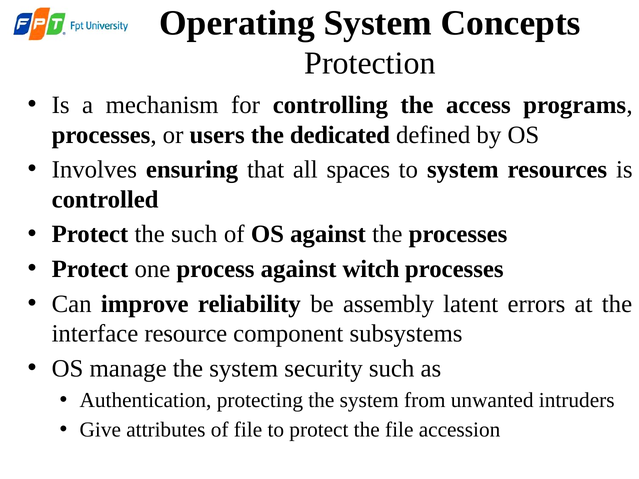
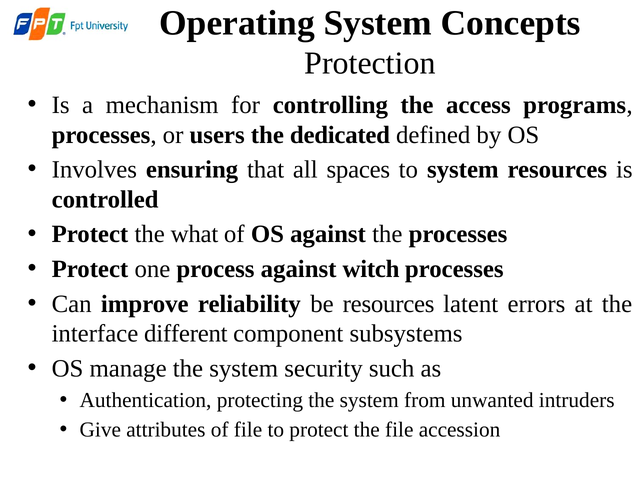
the such: such -> what (195, 234)
be assembly: assembly -> resources (389, 304)
resource: resource -> different (186, 334)
